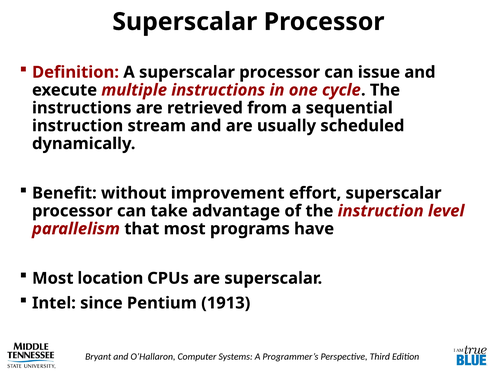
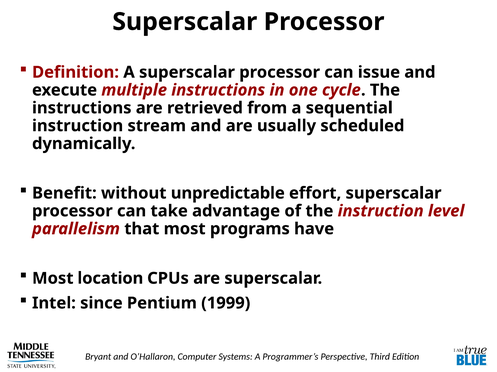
improvement: improvement -> unpredictable (228, 193)
1913: 1913 -> 1999 (226, 304)
